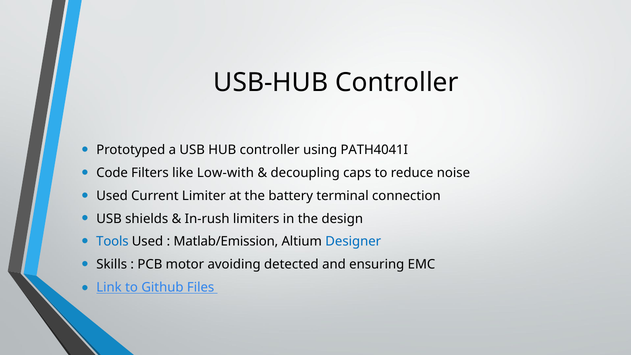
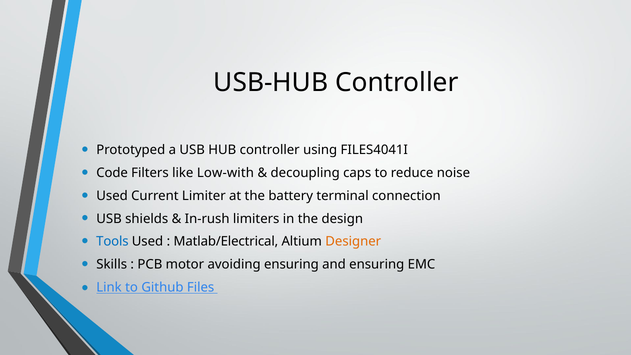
PATH4041I: PATH4041I -> FILES4041I (374, 150)
Matlab/Emission: Matlab/Emission -> Matlab/Electrical (226, 242)
Designer colour: blue -> orange (353, 242)
avoiding detected: detected -> ensuring (291, 264)
